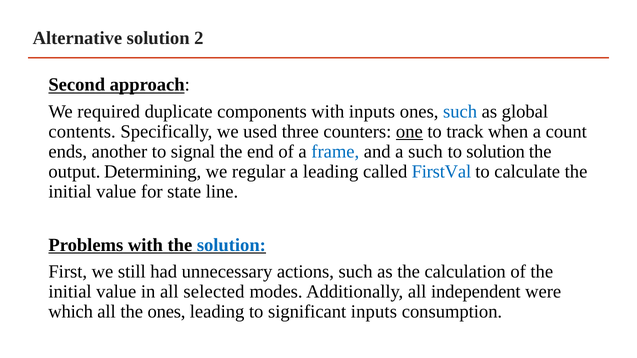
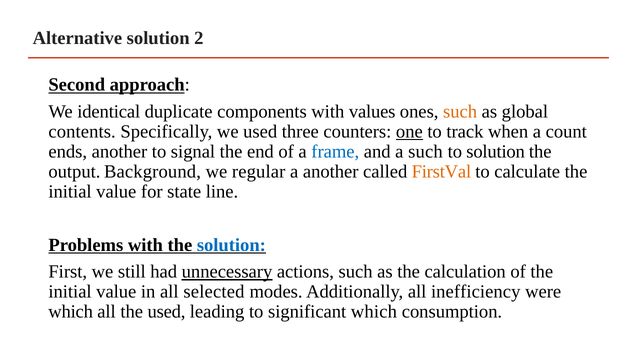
required: required -> identical (109, 112)
with inputs: inputs -> values (372, 112)
such colour: blue -> orange (460, 112)
Determining: Determining -> Background (152, 172)
a leading: leading -> another (331, 172)
FirstVal colour: blue -> orange (441, 172)
unnecessary underline: none -> present (227, 272)
independent: independent -> inefficiency (476, 292)
the ones: ones -> used (167, 312)
significant inputs: inputs -> which (374, 312)
